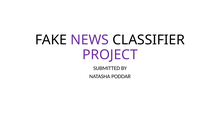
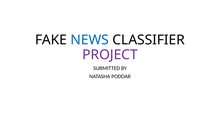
NEWS colour: purple -> blue (90, 40)
